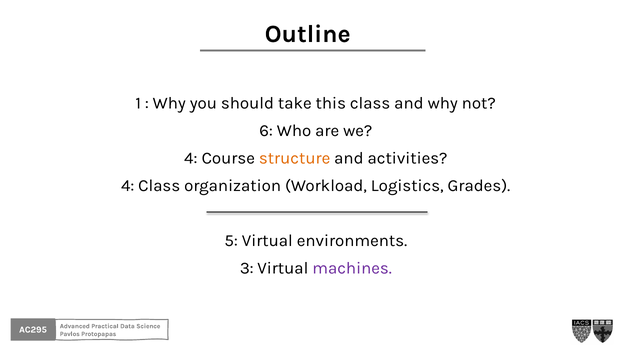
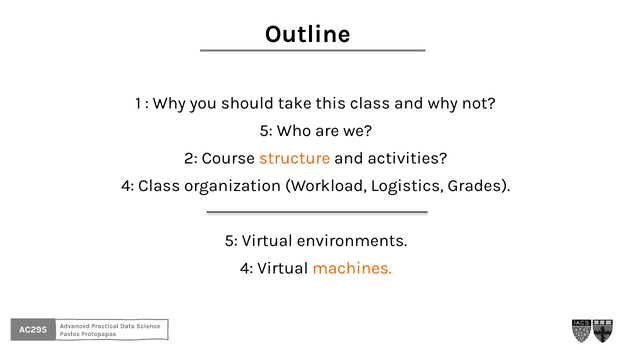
6: 6 -> 5 (266, 130)
4: 4 -> 2 (191, 158)
3: 3 -> 4 (247, 268)
machines colour: purple -> orange (352, 268)
